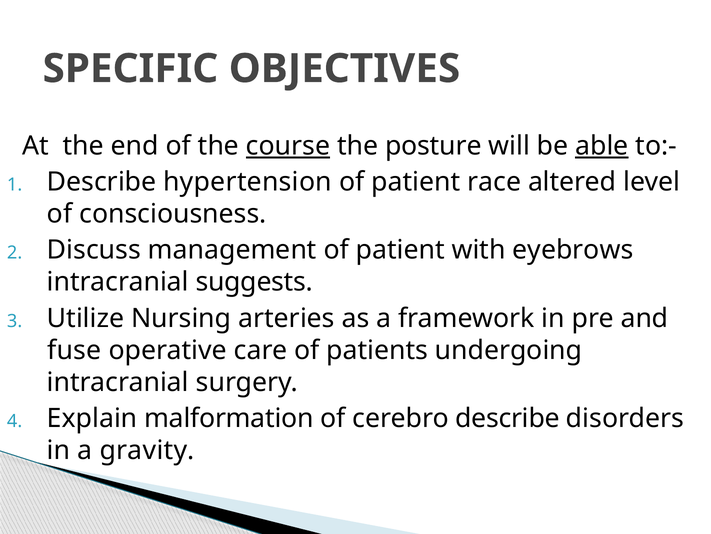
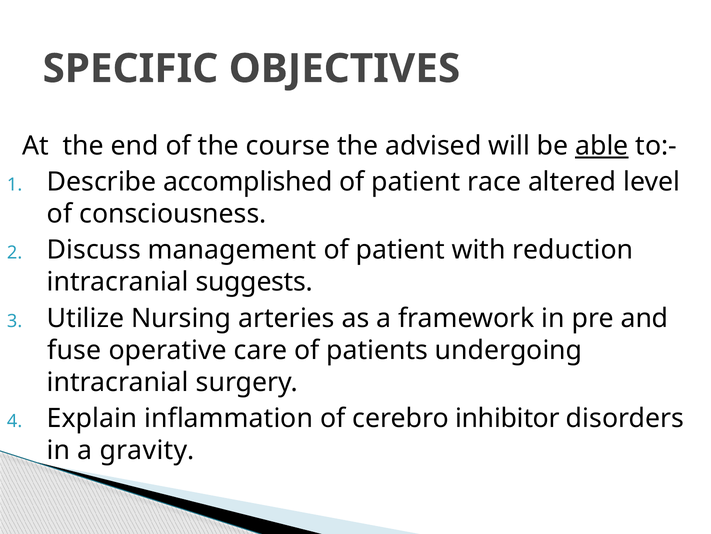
course underline: present -> none (288, 146)
posture: posture -> advised (433, 146)
hypertension: hypertension -> accomplished (248, 182)
eyebrows: eyebrows -> reduction (573, 250)
malformation: malformation -> inflammation (229, 418)
cerebro describe: describe -> inhibitor (507, 418)
